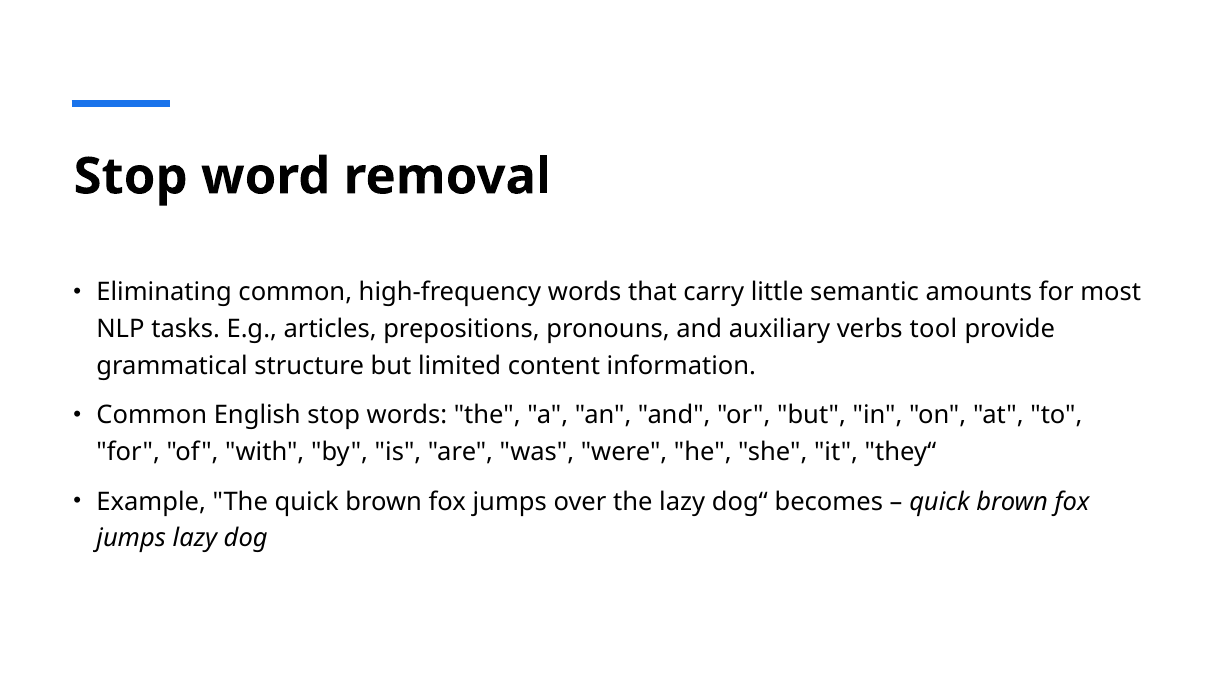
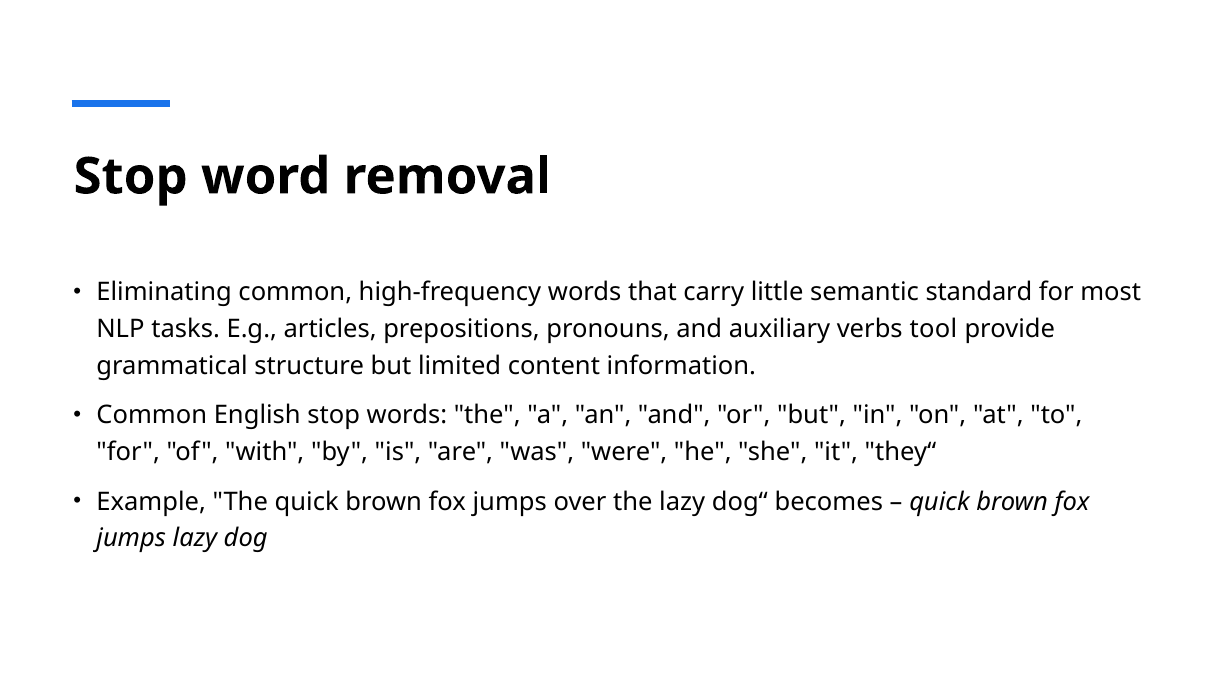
amounts: amounts -> standard (979, 292)
